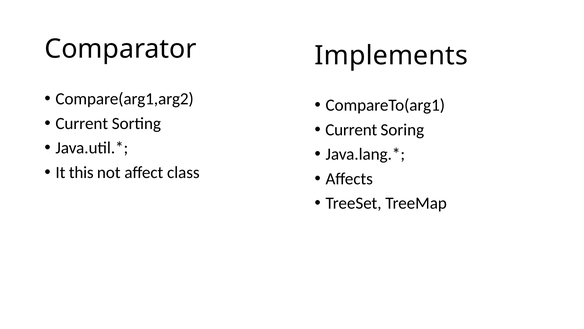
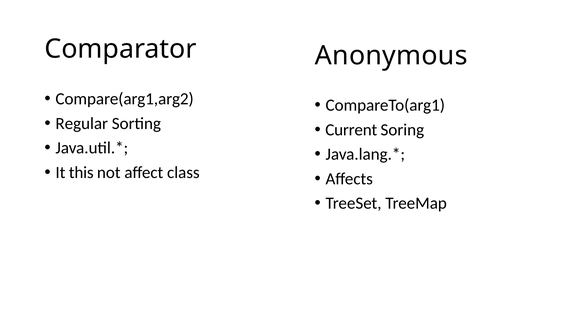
Implements: Implements -> Anonymous (391, 56)
Current: Current -> Regular (82, 123)
